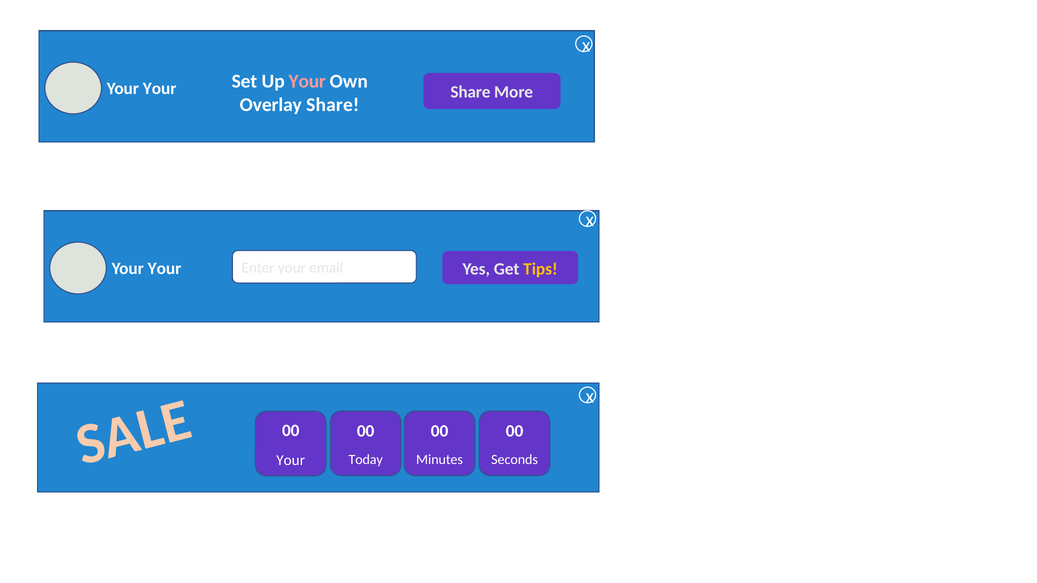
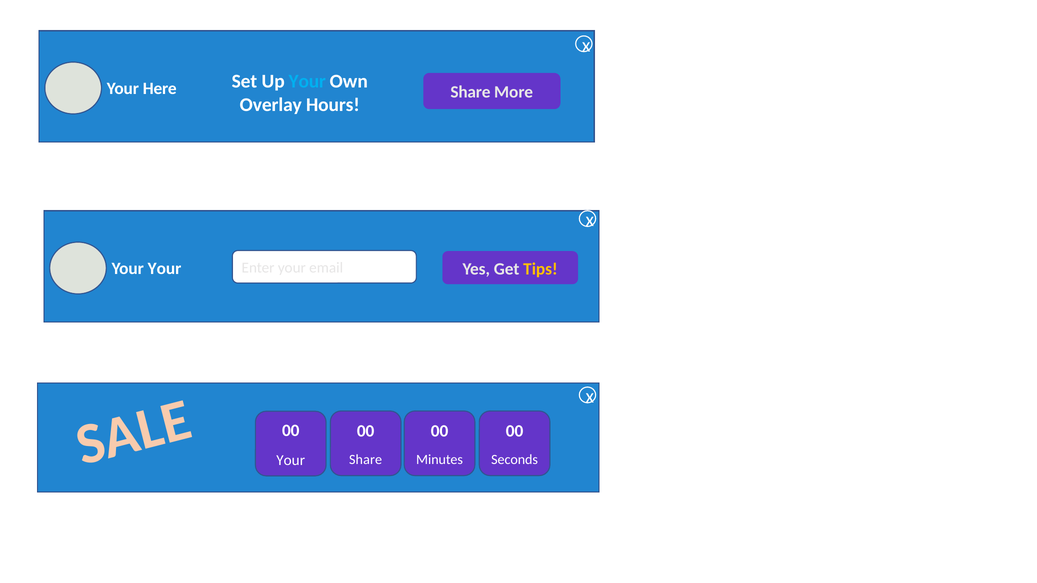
Your: Your -> Here (160, 88)
Your colour: pink -> light blue (307, 82)
Overlay Share: Share -> Hours (333, 105)
Today: Today -> Share (366, 460)
